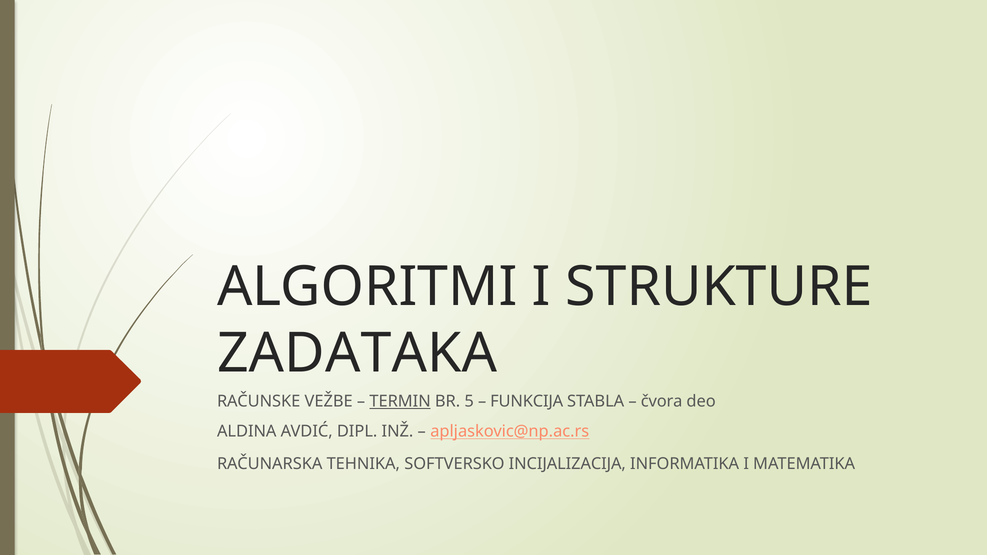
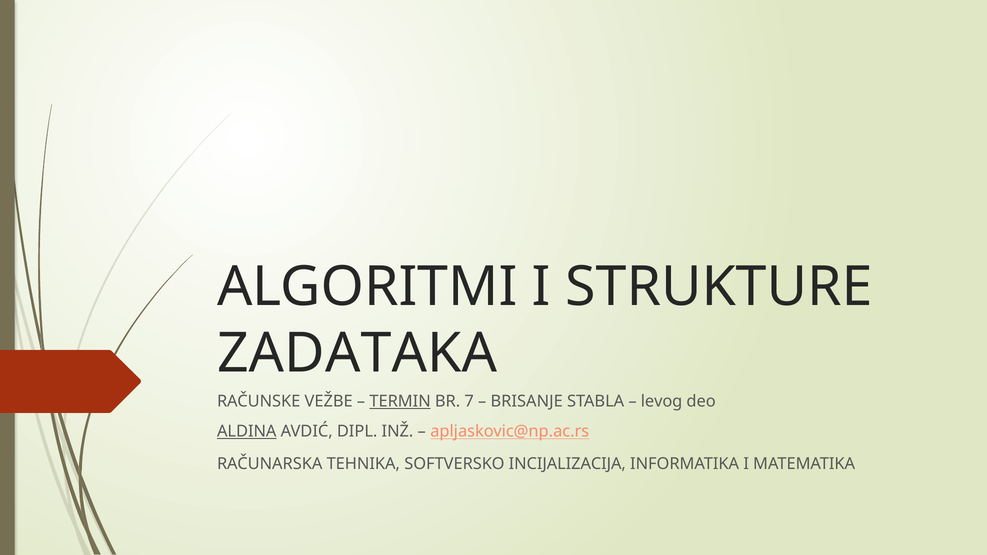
5: 5 -> 7 (469, 401)
FUNKCIJA: FUNKCIJA -> BRISANJE (527, 401)
čvora: čvora -> levog (662, 401)
ALDINA underline: none -> present (247, 431)
